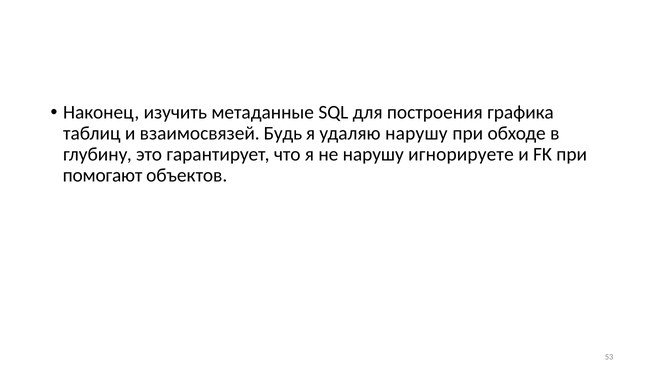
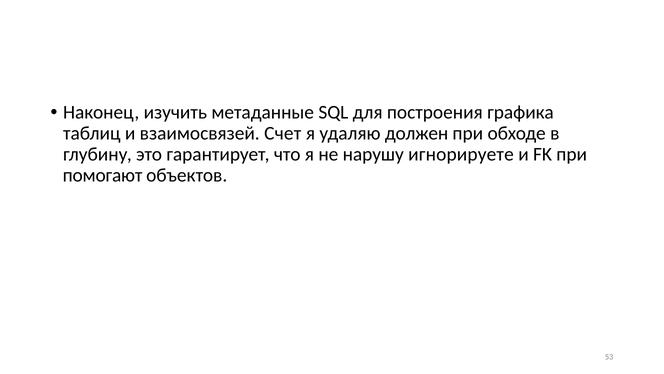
Будь: Будь -> Счет (283, 133)
удаляю нарушу: нарушу -> должен (417, 133)
